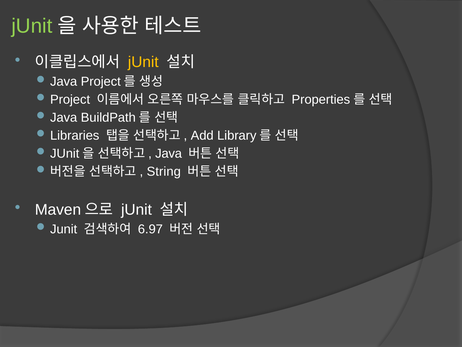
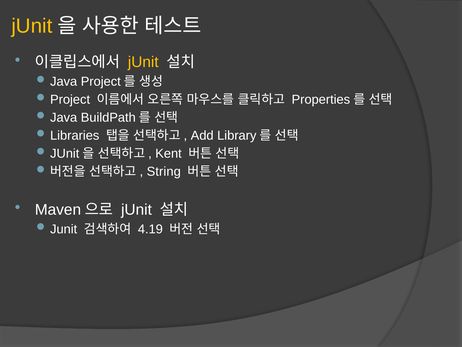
jUnit colour: light green -> yellow (32, 26)
Java: Java -> Kent (169, 153)
6.97: 6.97 -> 4.19 (150, 229)
